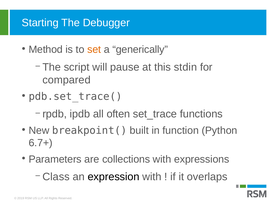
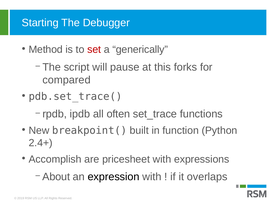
set colour: orange -> red (94, 49)
stdin: stdin -> forks (185, 67)
6.7+: 6.7+ -> 2.4+ (41, 143)
Parameters: Parameters -> Accomplish (55, 159)
collections: collections -> pricesheet (126, 159)
Class: Class -> About (56, 177)
